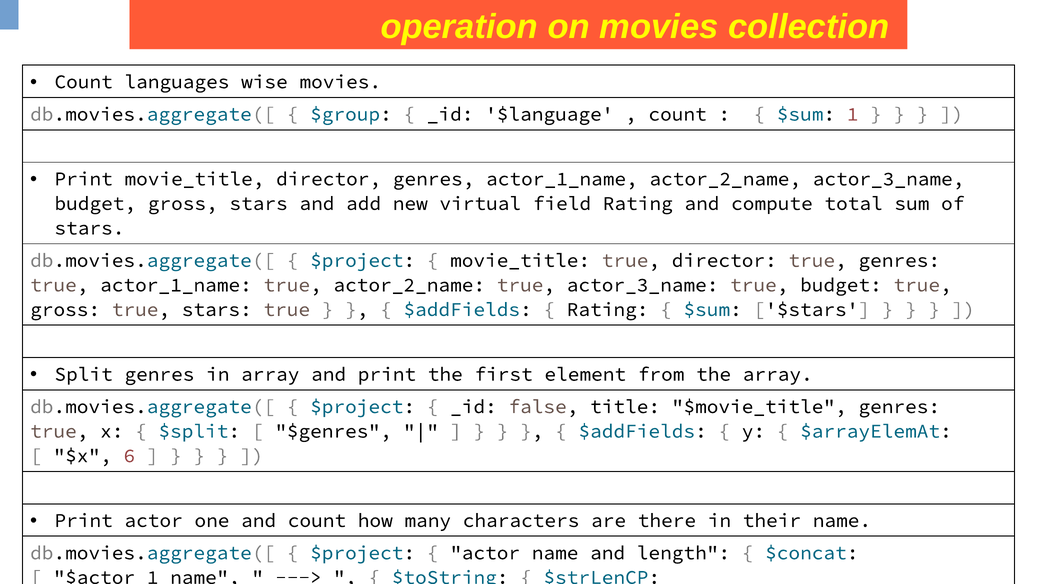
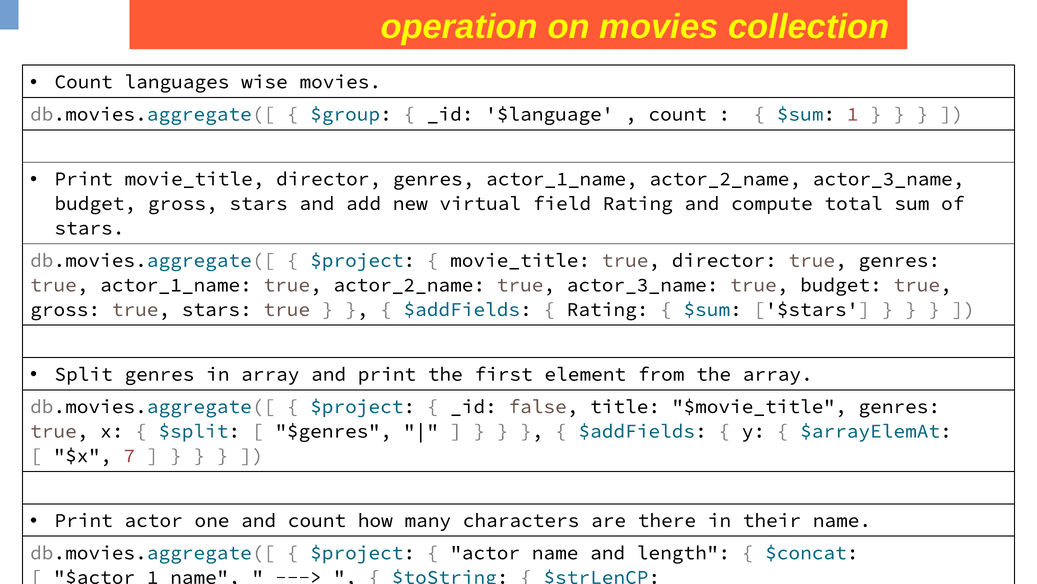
6: 6 -> 7 (129, 455)
